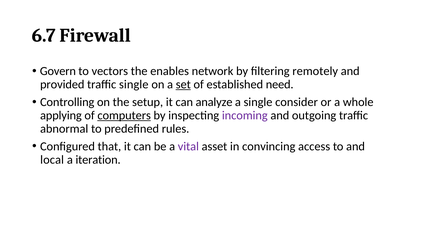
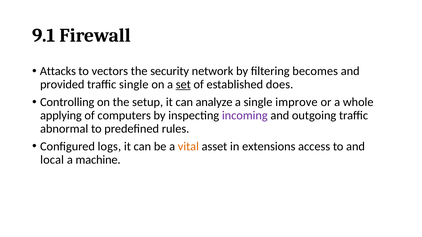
6.7: 6.7 -> 9.1 (44, 35)
Govern: Govern -> Attacks (58, 71)
enables: enables -> security (170, 71)
remotely: remotely -> becomes (315, 71)
need: need -> does (280, 85)
consider: consider -> improve (296, 102)
computers underline: present -> none (124, 116)
that: that -> logs (109, 147)
vital colour: purple -> orange (188, 147)
convincing: convincing -> extensions (269, 147)
iteration: iteration -> machine (98, 160)
